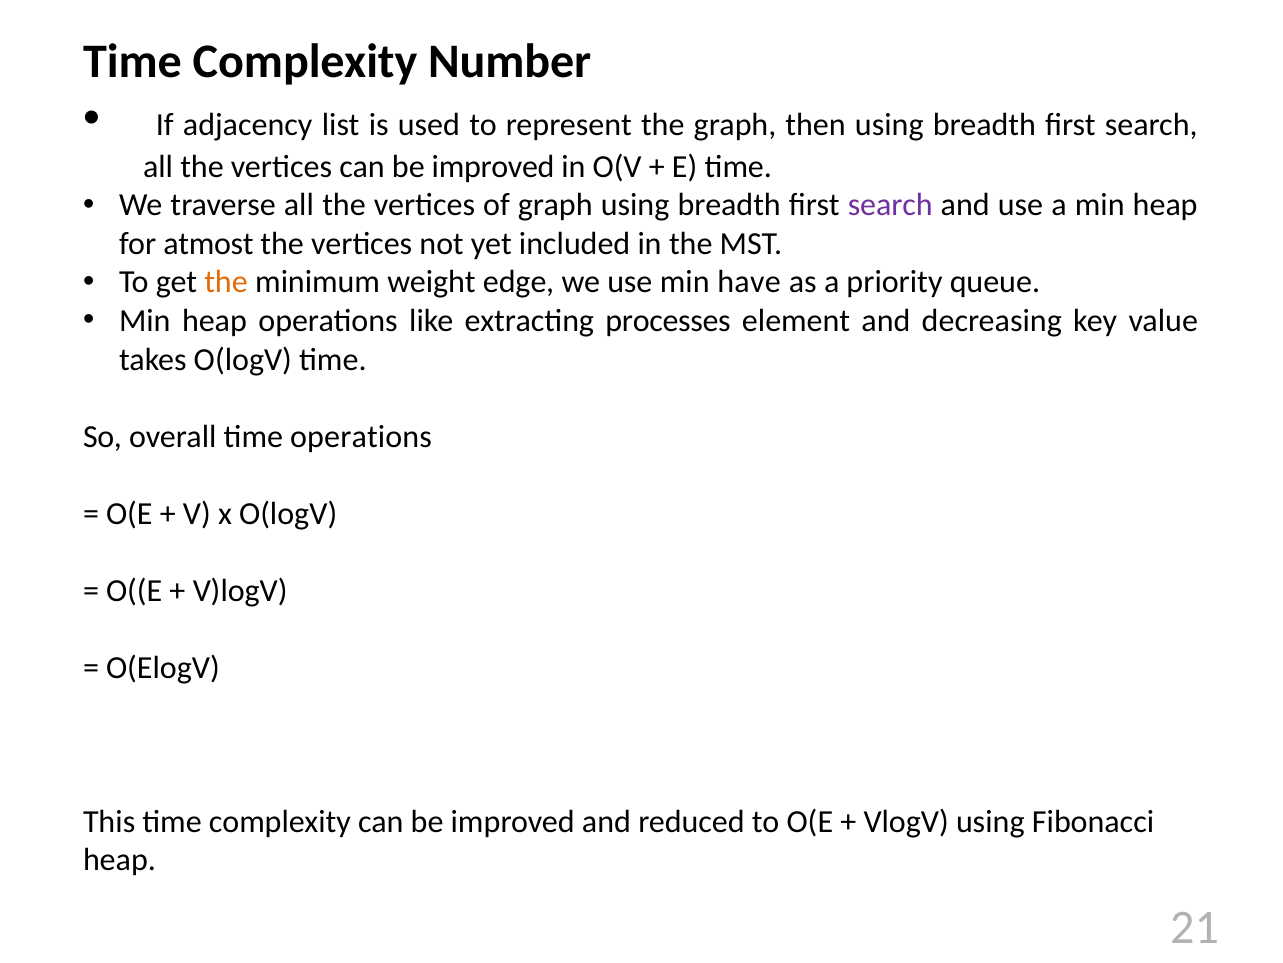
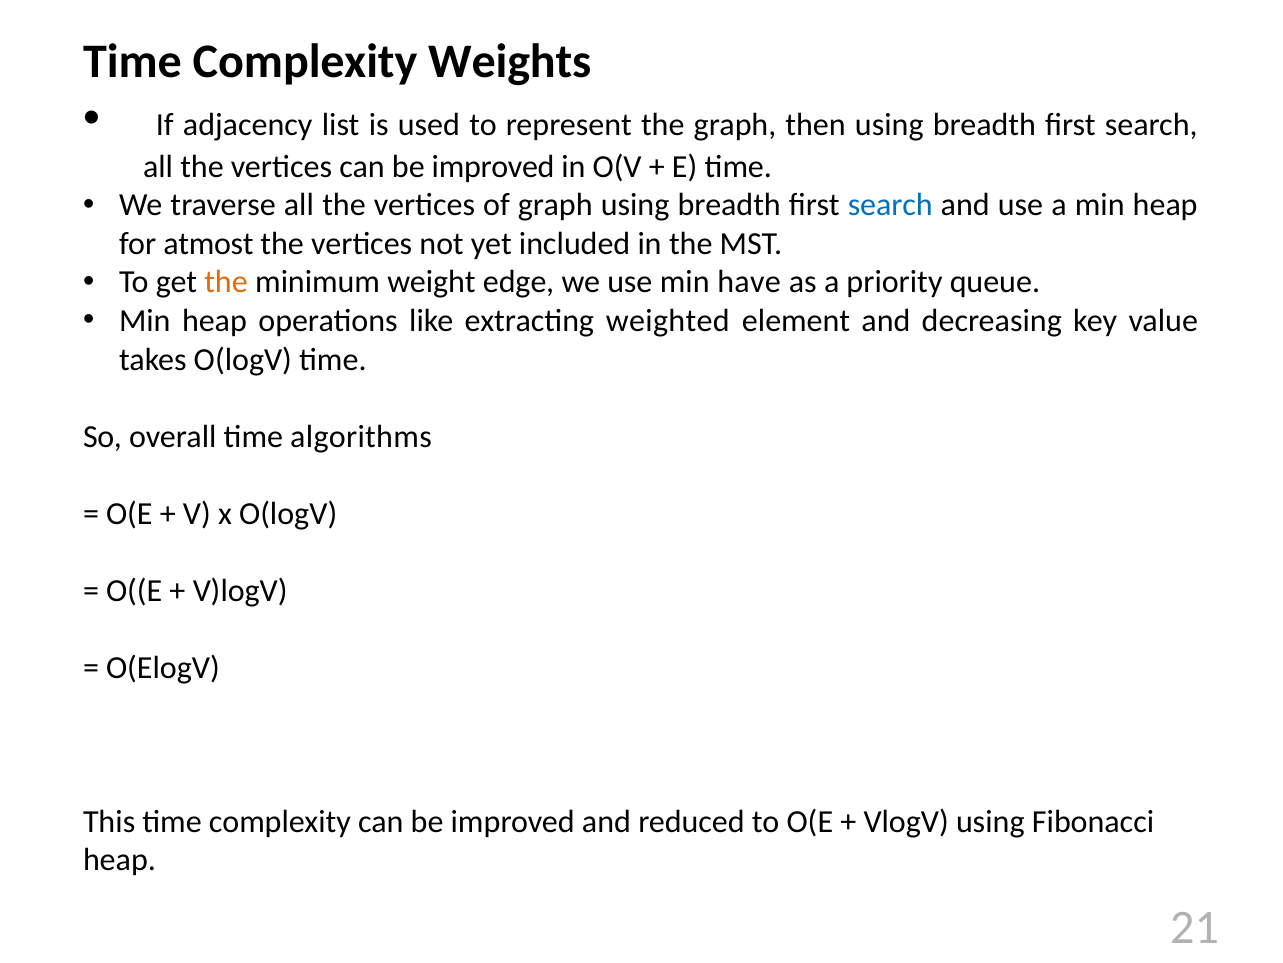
Number: Number -> Weights (510, 62)
search colour: purple -> blue (890, 205)
processes: processes -> weighted (668, 321)
time operations: operations -> algorithms (361, 436)
